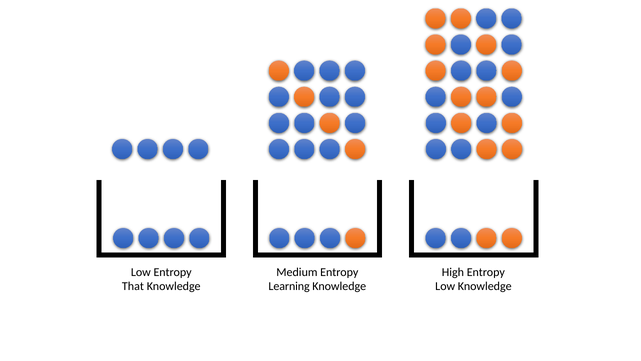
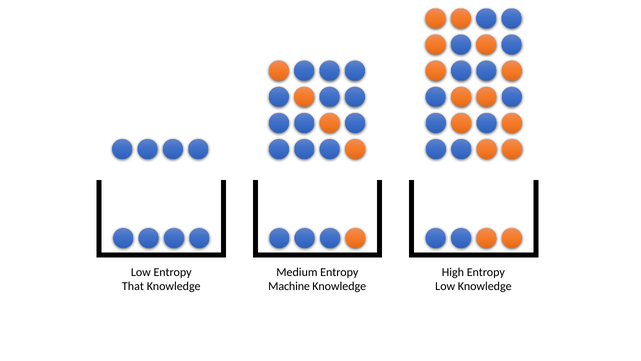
Learning: Learning -> Machine (289, 286)
